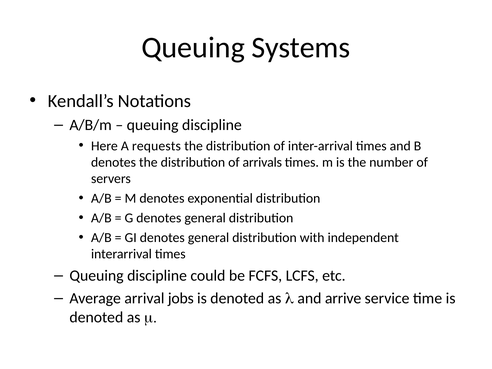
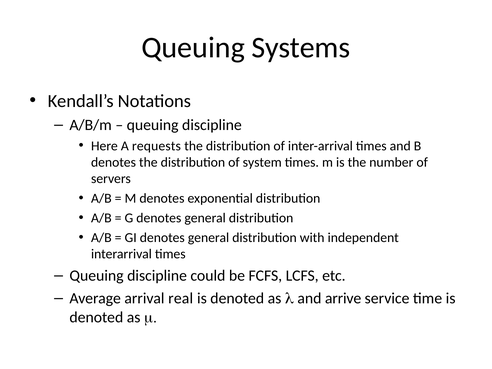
arrivals: arrivals -> system (262, 162)
jobs: jobs -> real (181, 298)
